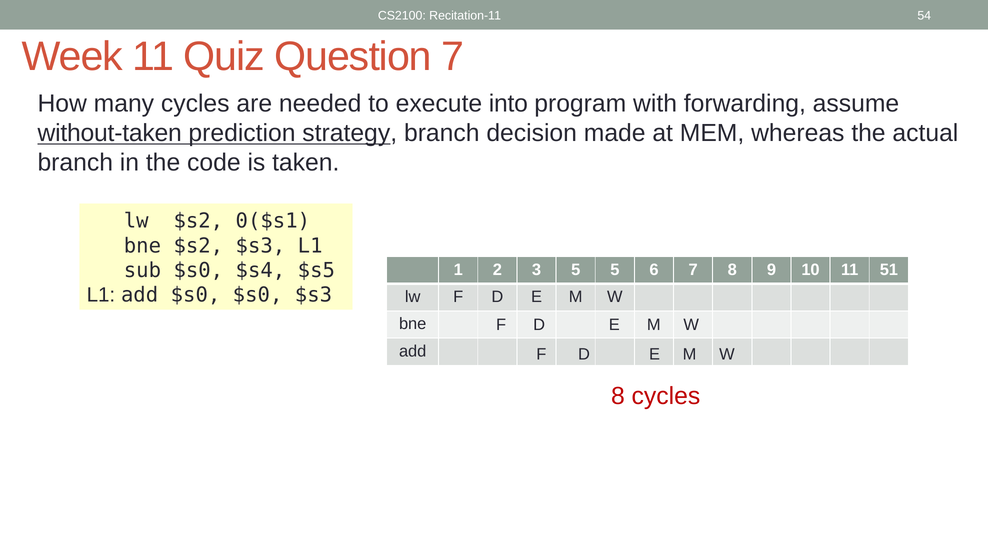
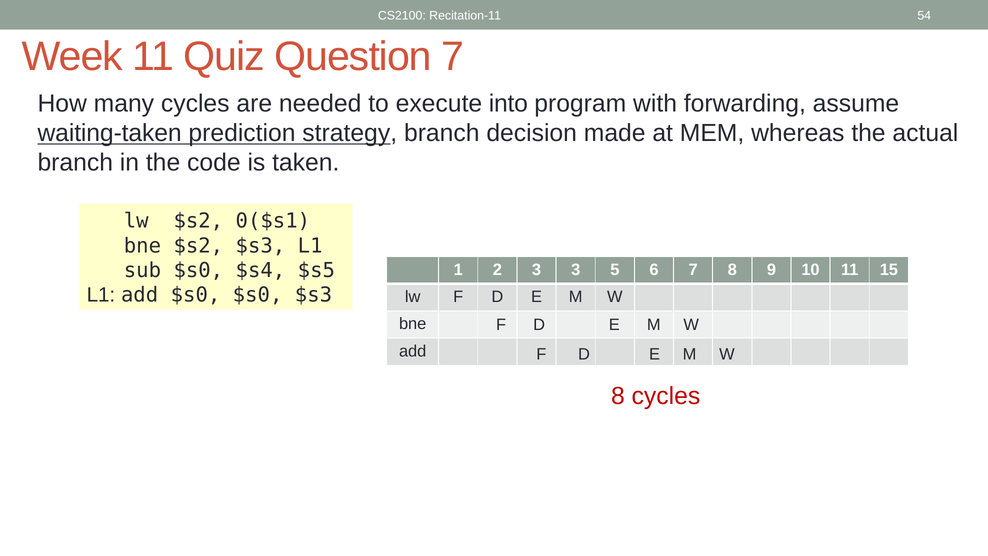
without-taken: without-taken -> waiting-taken (110, 133)
3 5: 5 -> 3 (576, 270)
51: 51 -> 15 (889, 270)
